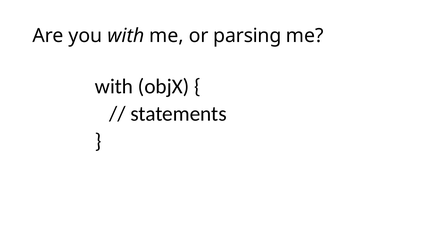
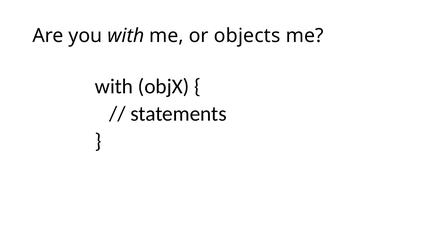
parsing: parsing -> objects (247, 36)
